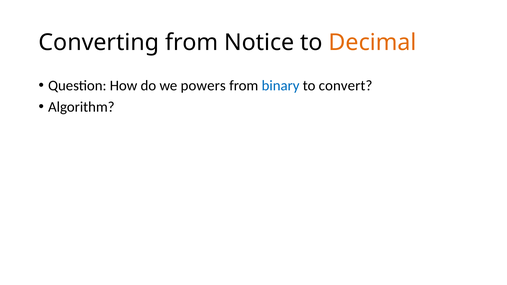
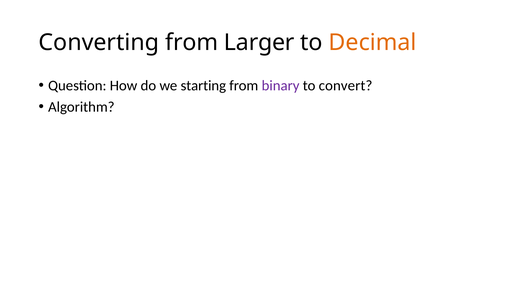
Notice: Notice -> Larger (259, 43)
powers: powers -> starting (203, 86)
binary colour: blue -> purple (281, 86)
